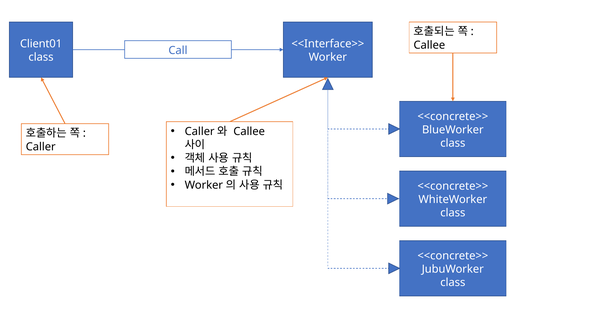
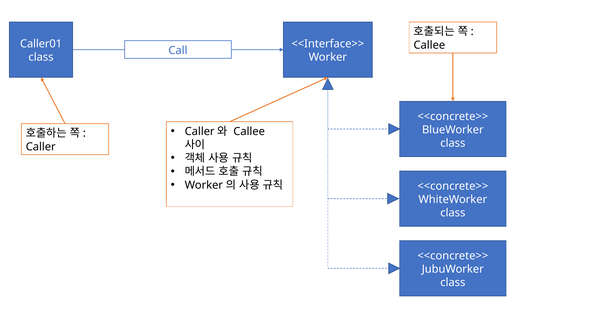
Client01: Client01 -> Caller01 (41, 44)
